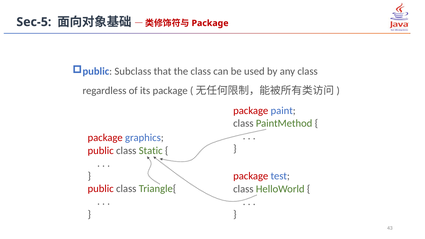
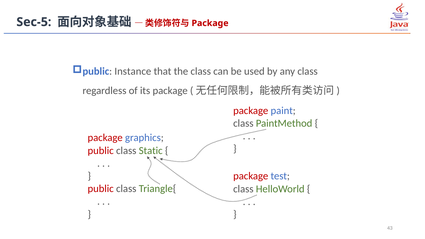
Subclass: Subclass -> Instance (133, 71)
